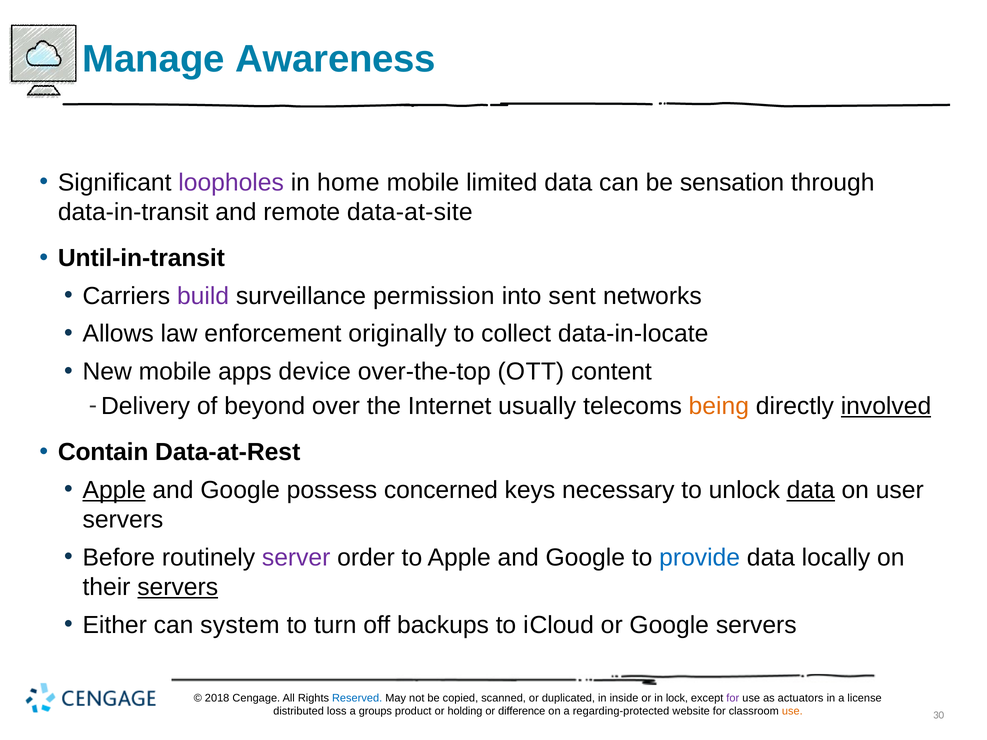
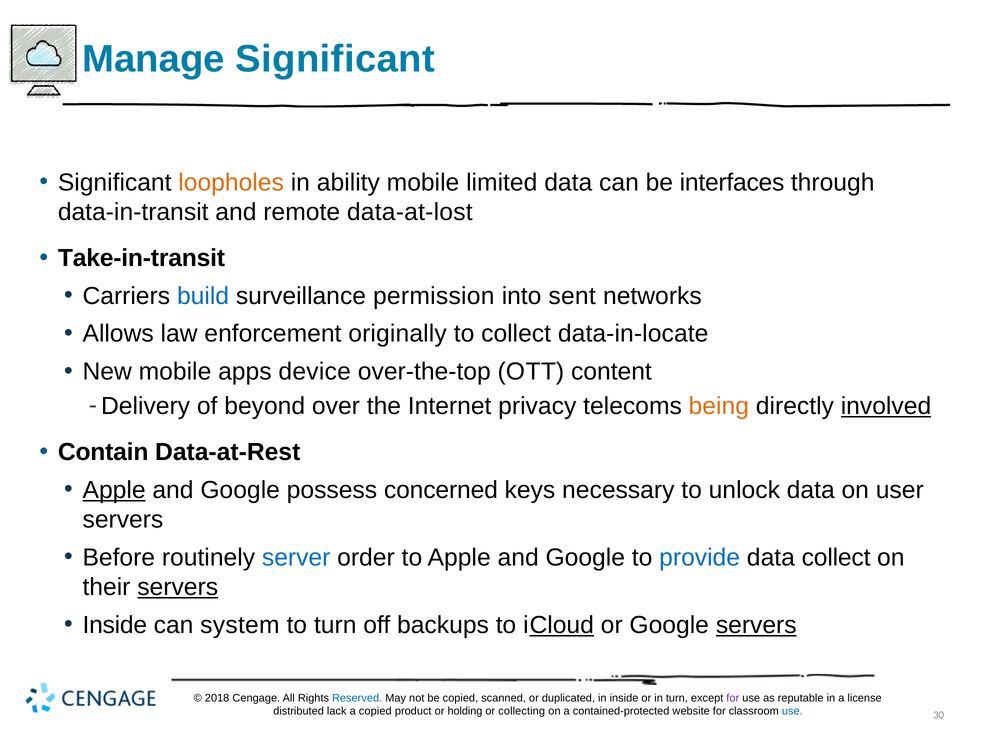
Manage Awareness: Awareness -> Significant (335, 59)
loopholes colour: purple -> orange (231, 183)
home: home -> ability (348, 183)
sensation: sensation -> interfaces (732, 183)
data-at-site: data-at-site -> data-at-lost (410, 212)
Until-in-transit: Until-in-transit -> Take-in-transit (141, 258)
build colour: purple -> blue (203, 296)
usually: usually -> privacy (537, 406)
data underline: present -> none (811, 490)
server colour: purple -> blue (296, 558)
data locally: locally -> collect (836, 558)
Either: Either -> Inside (115, 625)
Cloud underline: none -> present (562, 625)
servers underline: none -> present (756, 625)
in lock: lock -> turn (677, 698)
actuators: actuators -> reputable (801, 698)
loss: loss -> lack (337, 711)
a groups: groups -> copied (375, 711)
difference: difference -> collecting (522, 711)
regarding-protected: regarding-protected -> contained-protected (621, 711)
use colour: orange -> blue (792, 711)
